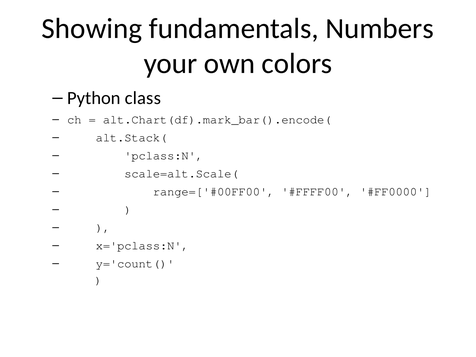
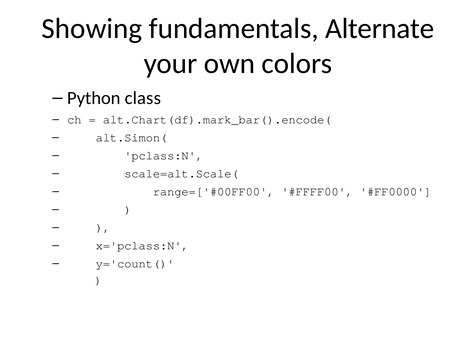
Numbers: Numbers -> Alternate (380, 29)
alt.Stack(: alt.Stack( -> alt.Simon( (131, 138)
